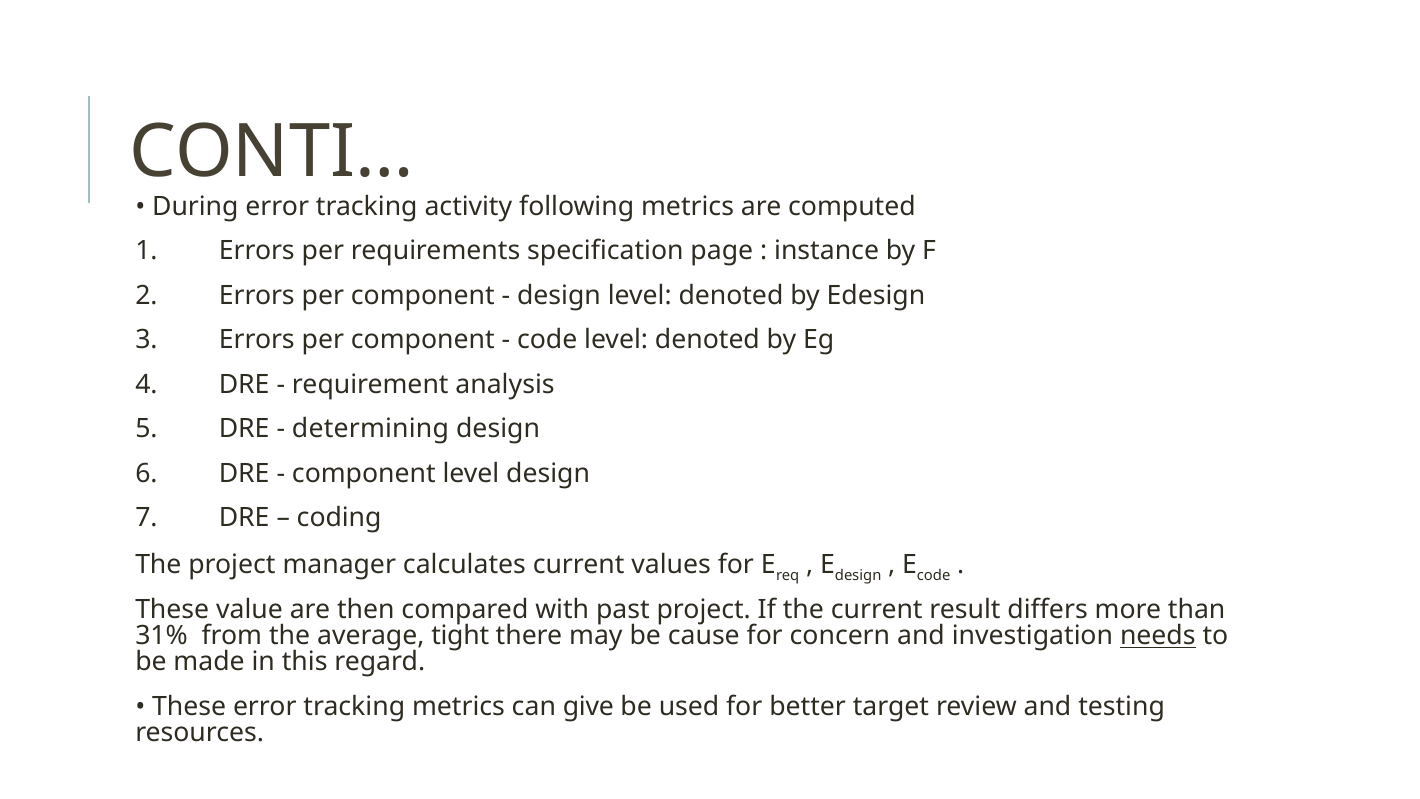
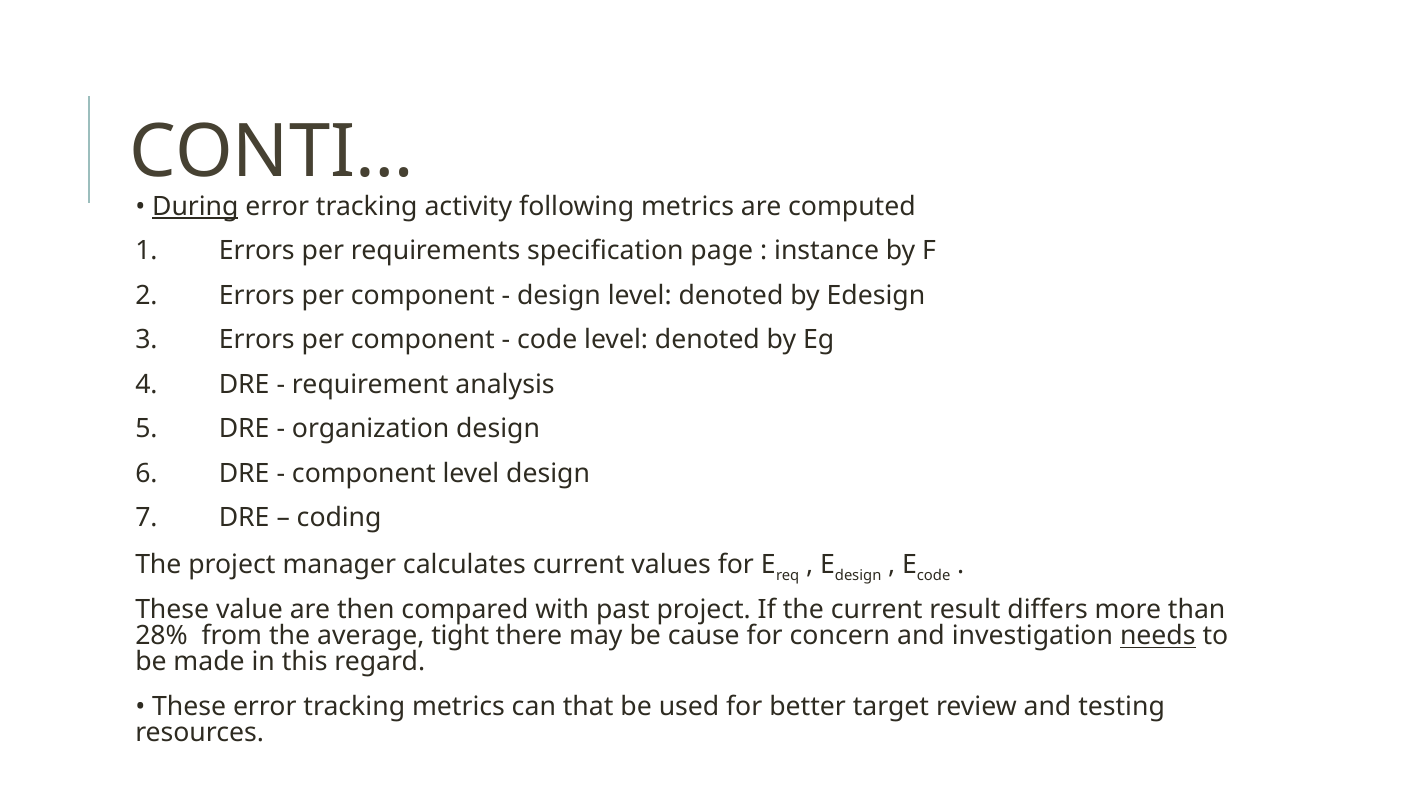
During underline: none -> present (195, 206)
determining: determining -> organization (371, 429)
31%: 31% -> 28% (162, 636)
give: give -> that (588, 706)
